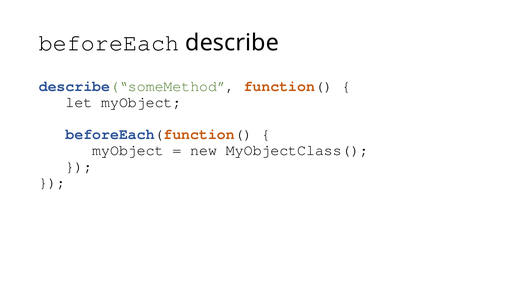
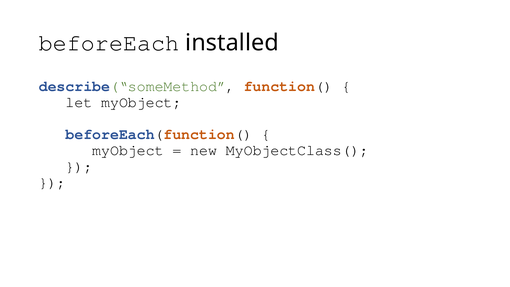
describe: describe -> installed (232, 43)
